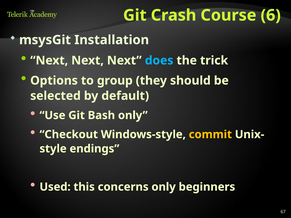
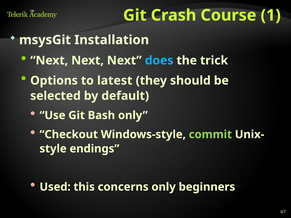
6: 6 -> 1 (271, 15)
group: group -> latest (115, 81)
commit colour: yellow -> light green (210, 135)
